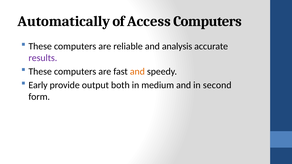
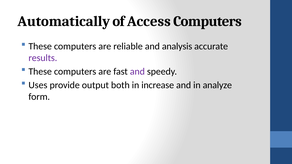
and colour: orange -> purple (137, 72)
Early: Early -> Uses (38, 85)
medium: medium -> increase (158, 85)
second: second -> analyze (217, 85)
